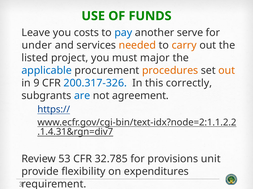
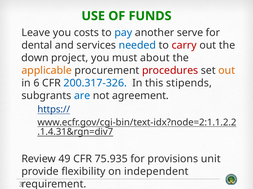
under: under -> dental (37, 45)
needed colour: orange -> blue (137, 45)
carry colour: orange -> red (184, 45)
listed: listed -> down (35, 58)
major: major -> about (155, 58)
applicable colour: blue -> orange (47, 71)
procedures colour: orange -> red (170, 71)
9: 9 -> 6 (36, 83)
correctly: correctly -> stipends (189, 83)
53: 53 -> 49 (65, 159)
32.785: 32.785 -> 75.935 (111, 159)
expenditures: expenditures -> independent (156, 172)
